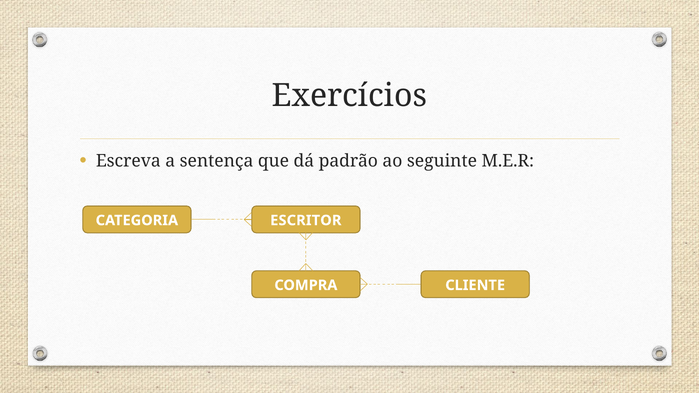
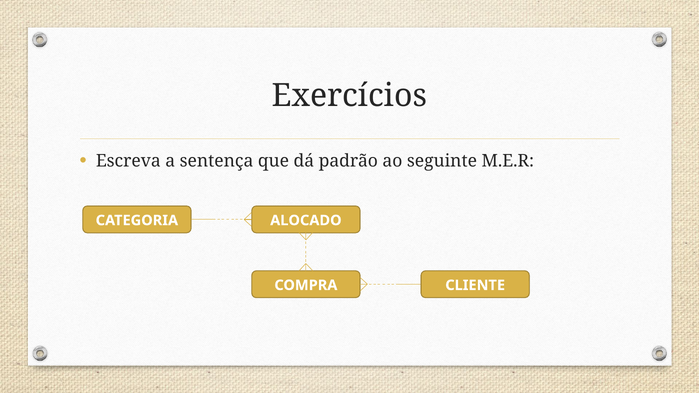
ESCRITOR: ESCRITOR -> ALOCADO (306, 221)
